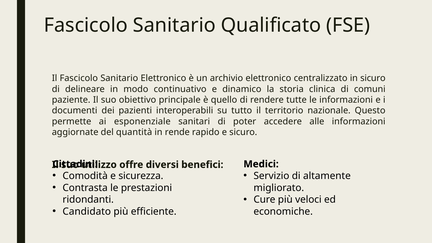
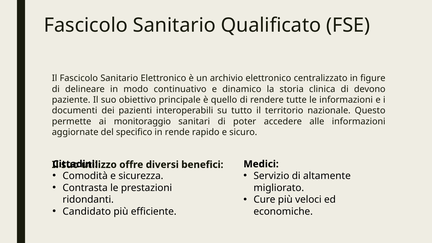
in sicuro: sicuro -> figure (373, 78)
comuni: comuni -> devono (370, 89)
esponenziale: esponenziale -> monitoraggio (142, 121)
quantità: quantità -> specifico (134, 132)
